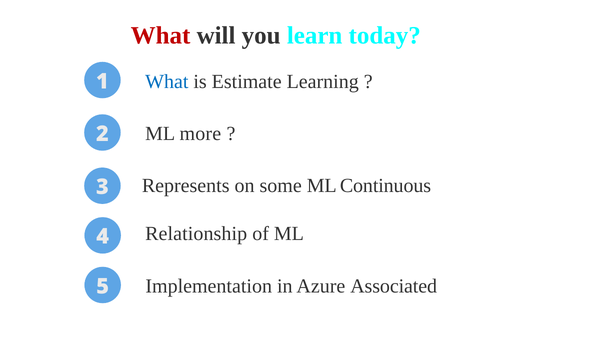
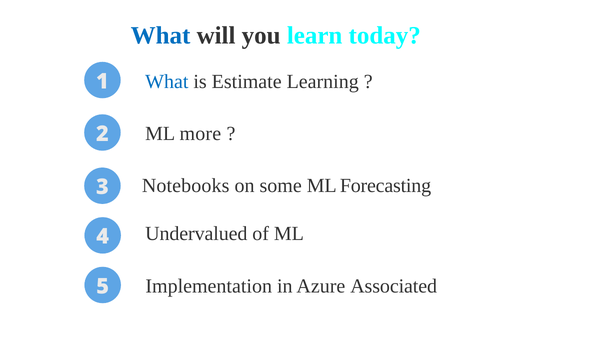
What colour: red -> blue (161, 35)
Represents: Represents -> Notebooks (186, 186)
Continuous: Continuous -> Forecasting (386, 186)
Relationship: Relationship -> Undervalued (196, 234)
